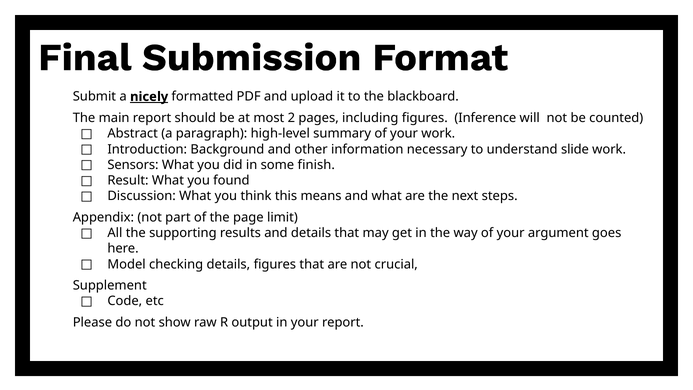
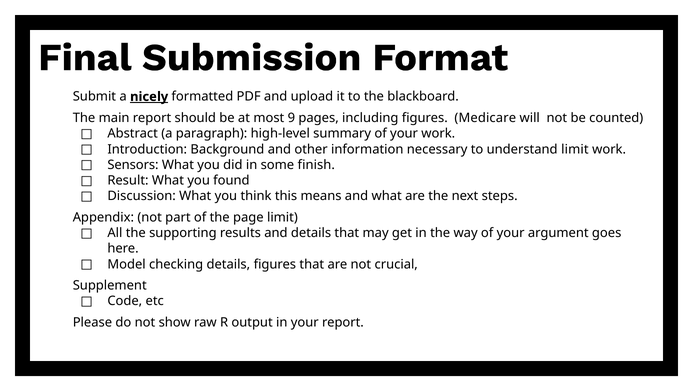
2: 2 -> 9 (291, 118)
Inference: Inference -> Medicare (485, 118)
understand slide: slide -> limit (575, 149)
